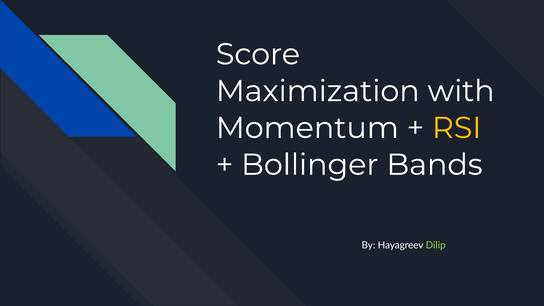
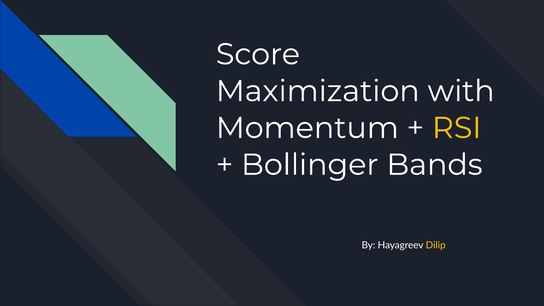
Dilip colour: light green -> yellow (436, 245)
